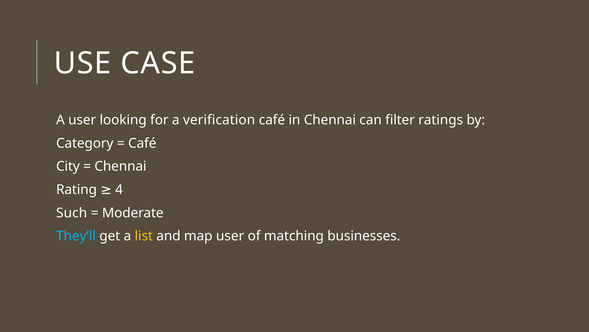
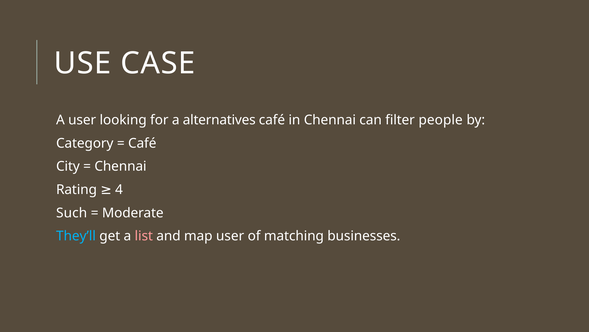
verification: verification -> alternatives (219, 120)
ratings: ratings -> people (441, 120)
list colour: yellow -> pink (144, 236)
